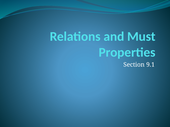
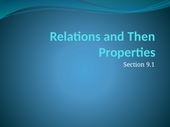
Must: Must -> Then (141, 37)
